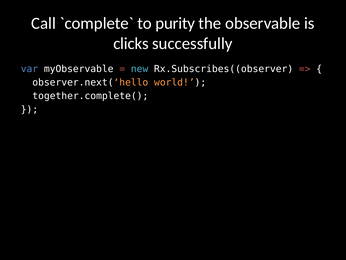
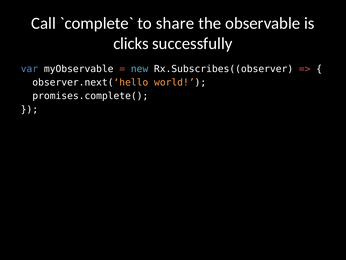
purity: purity -> share (175, 23)
together.complete(: together.complete( -> promises.complete( (90, 96)
